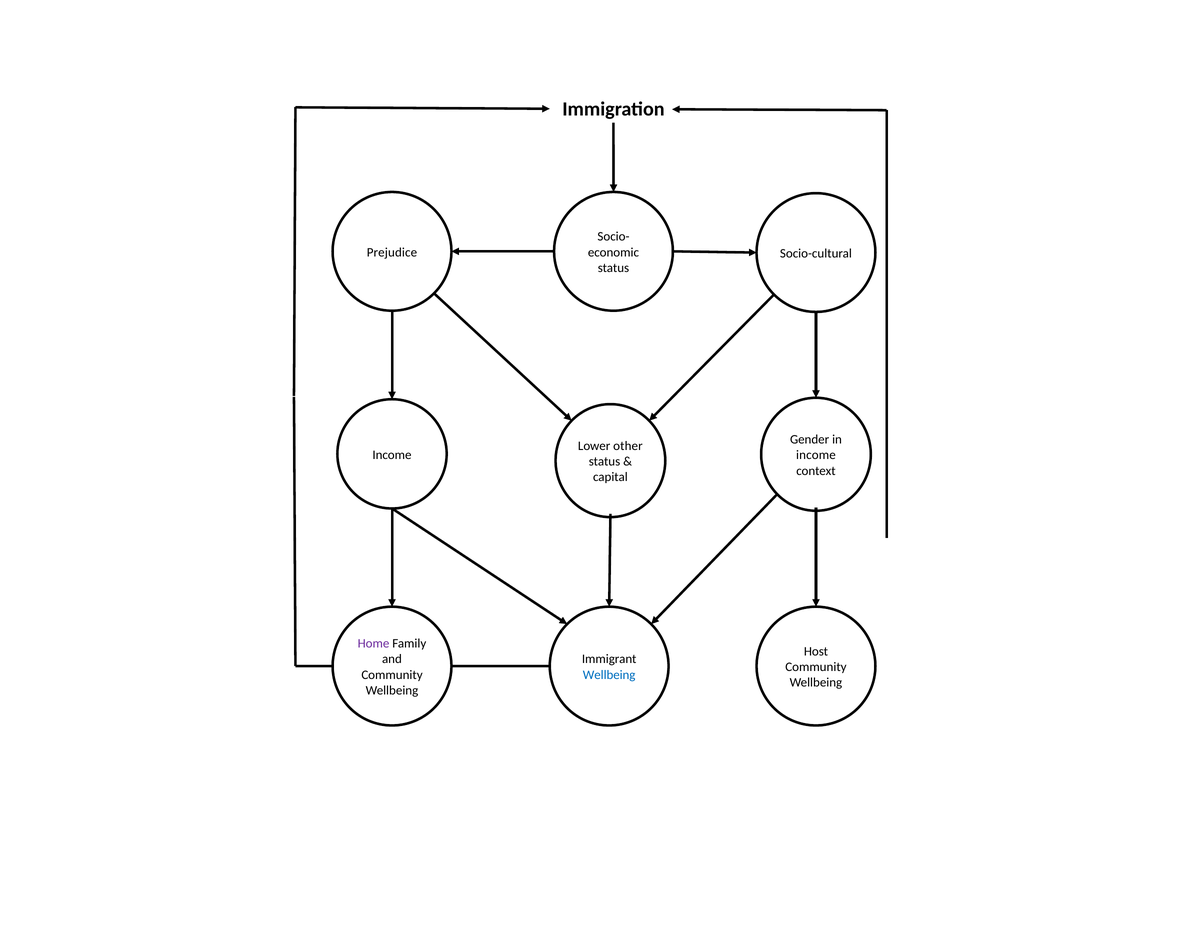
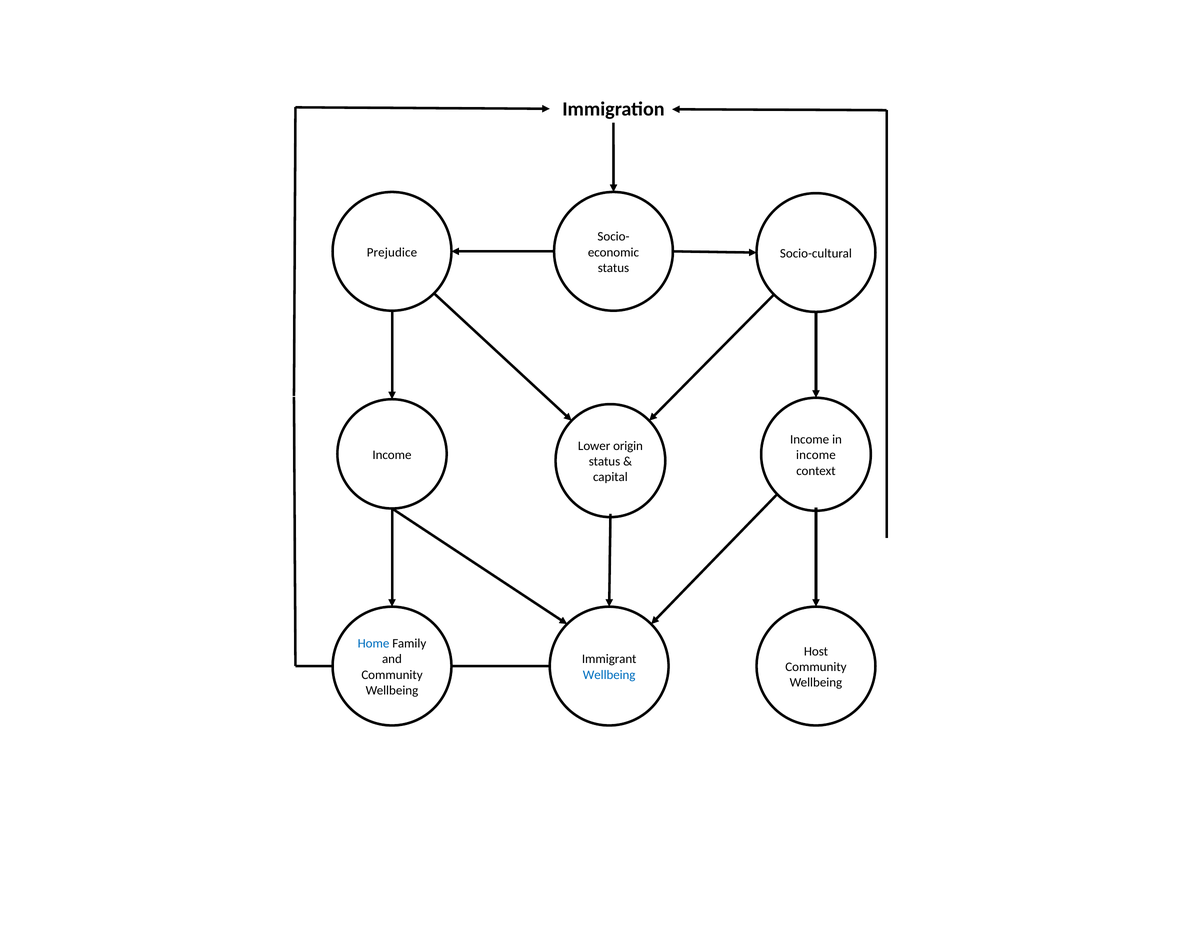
Gender: Gender -> Income (810, 440)
other: other -> origin (628, 446)
Home colour: purple -> blue (374, 644)
